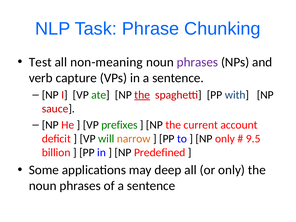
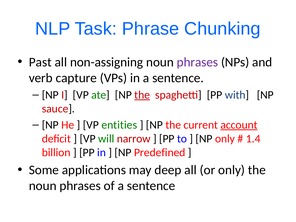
Test: Test -> Past (40, 62)
non-meaning: non-meaning -> non-assigning (107, 62)
prefixes: prefixes -> entities (119, 125)
account underline: none -> present (239, 125)
narrow colour: orange -> red (134, 139)
9.5: 9.5 -> 1.4 (253, 139)
